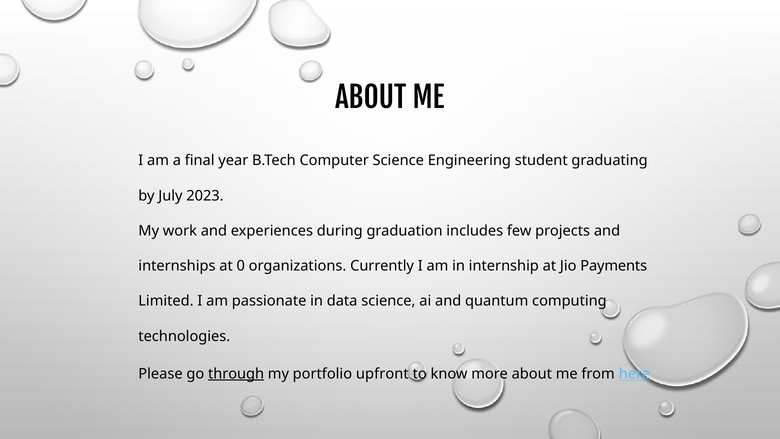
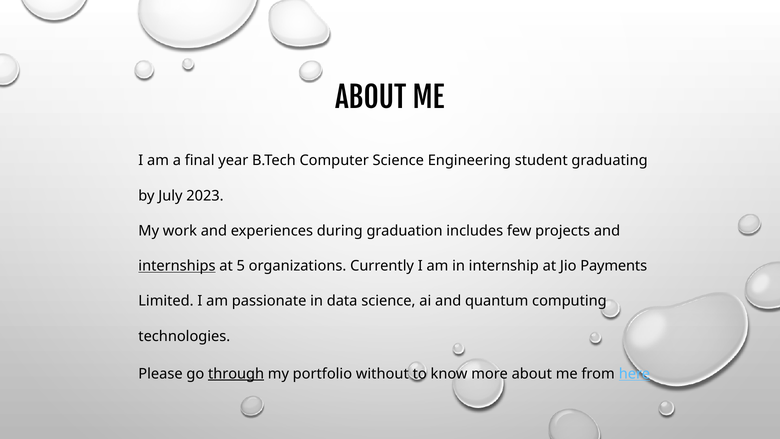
internships underline: none -> present (177, 266)
0: 0 -> 5 (241, 266)
upfront: upfront -> without (382, 374)
